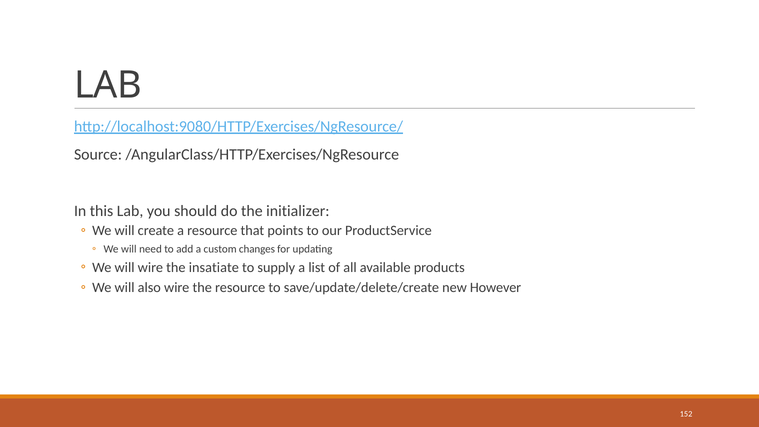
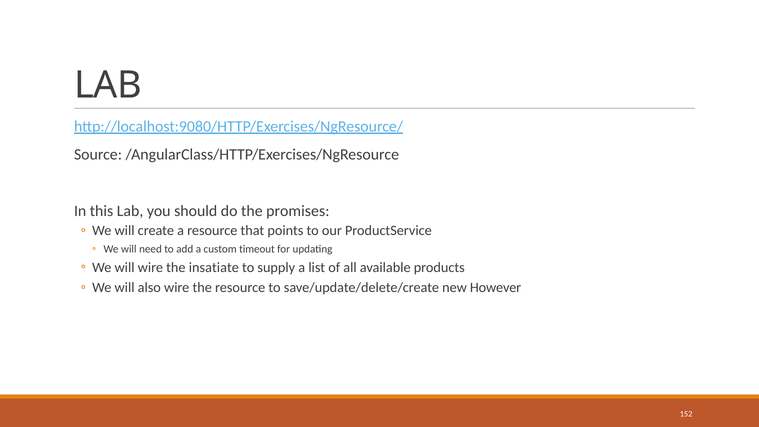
initializer: initializer -> promises (298, 211)
changes: changes -> timeout (257, 249)
